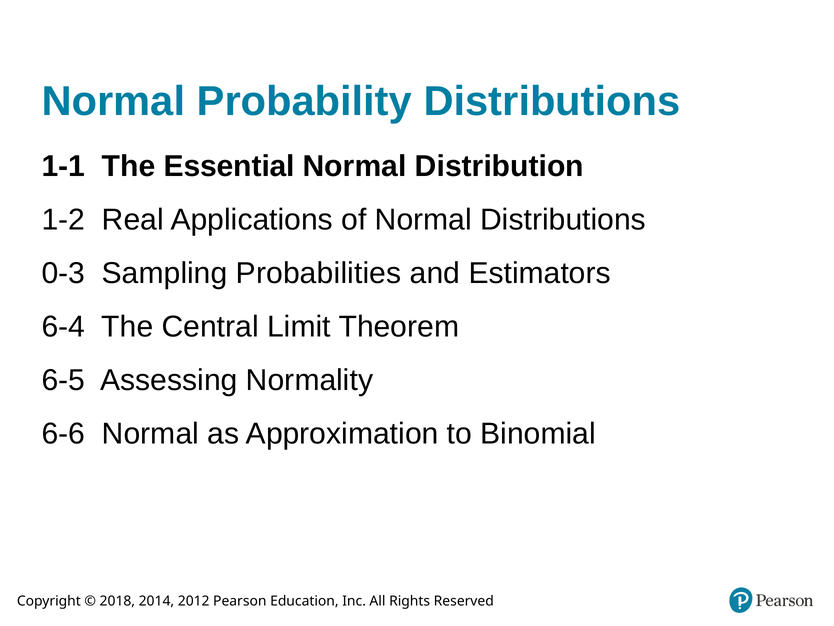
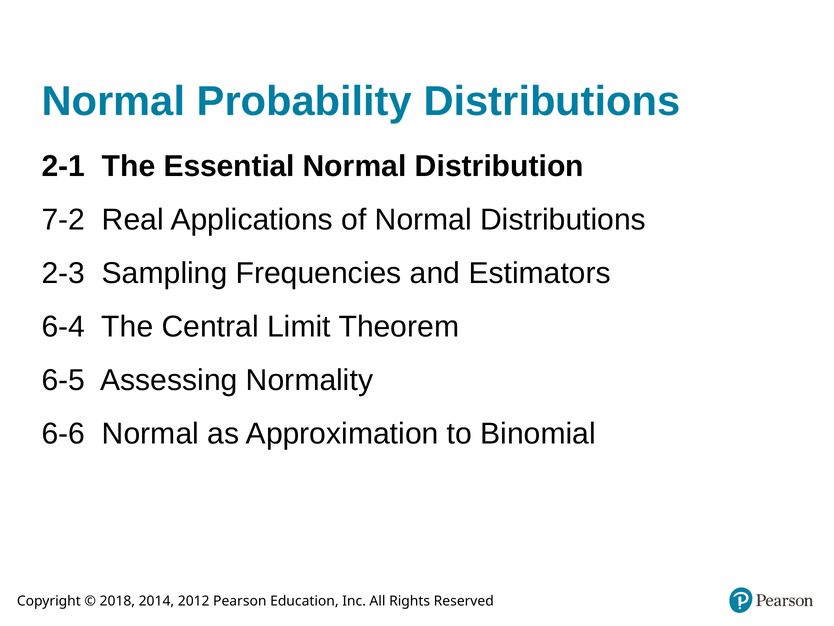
1-1: 1-1 -> 2-1 (63, 166)
1-2: 1-2 -> 7-2 (63, 220)
0-3: 0-3 -> 2-3 (63, 273)
Probabilities: Probabilities -> Frequencies (319, 273)
